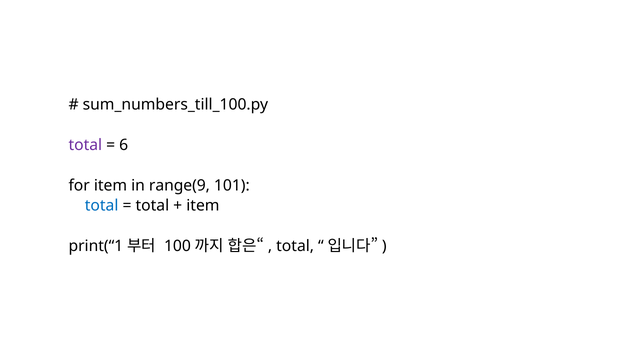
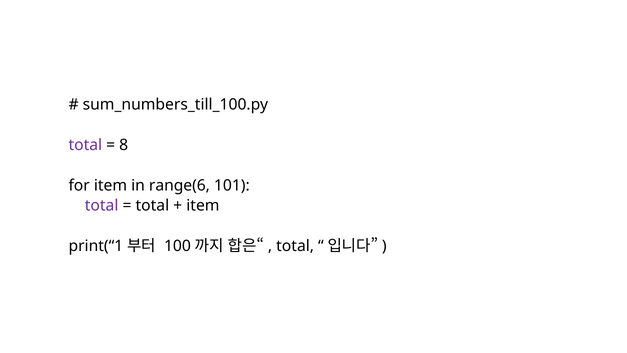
6: 6 -> 8 (124, 145)
range(9: range(9 -> range(6 (179, 185)
total colour: blue -> purple (102, 206)
